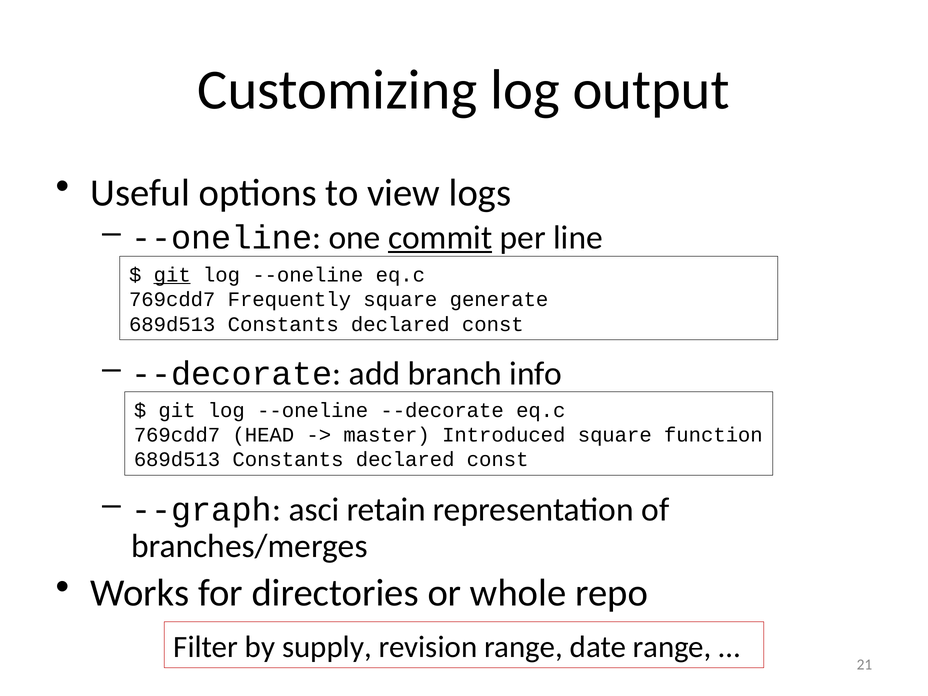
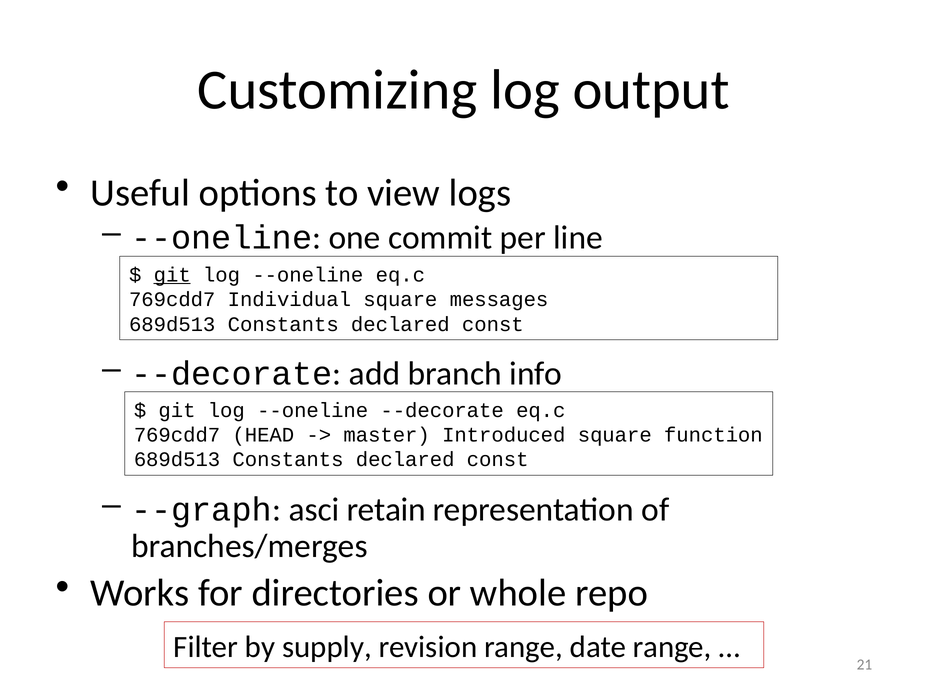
commit underline: present -> none (440, 238)
Frequently: Frequently -> Individual (289, 299)
generate: generate -> messages (499, 299)
